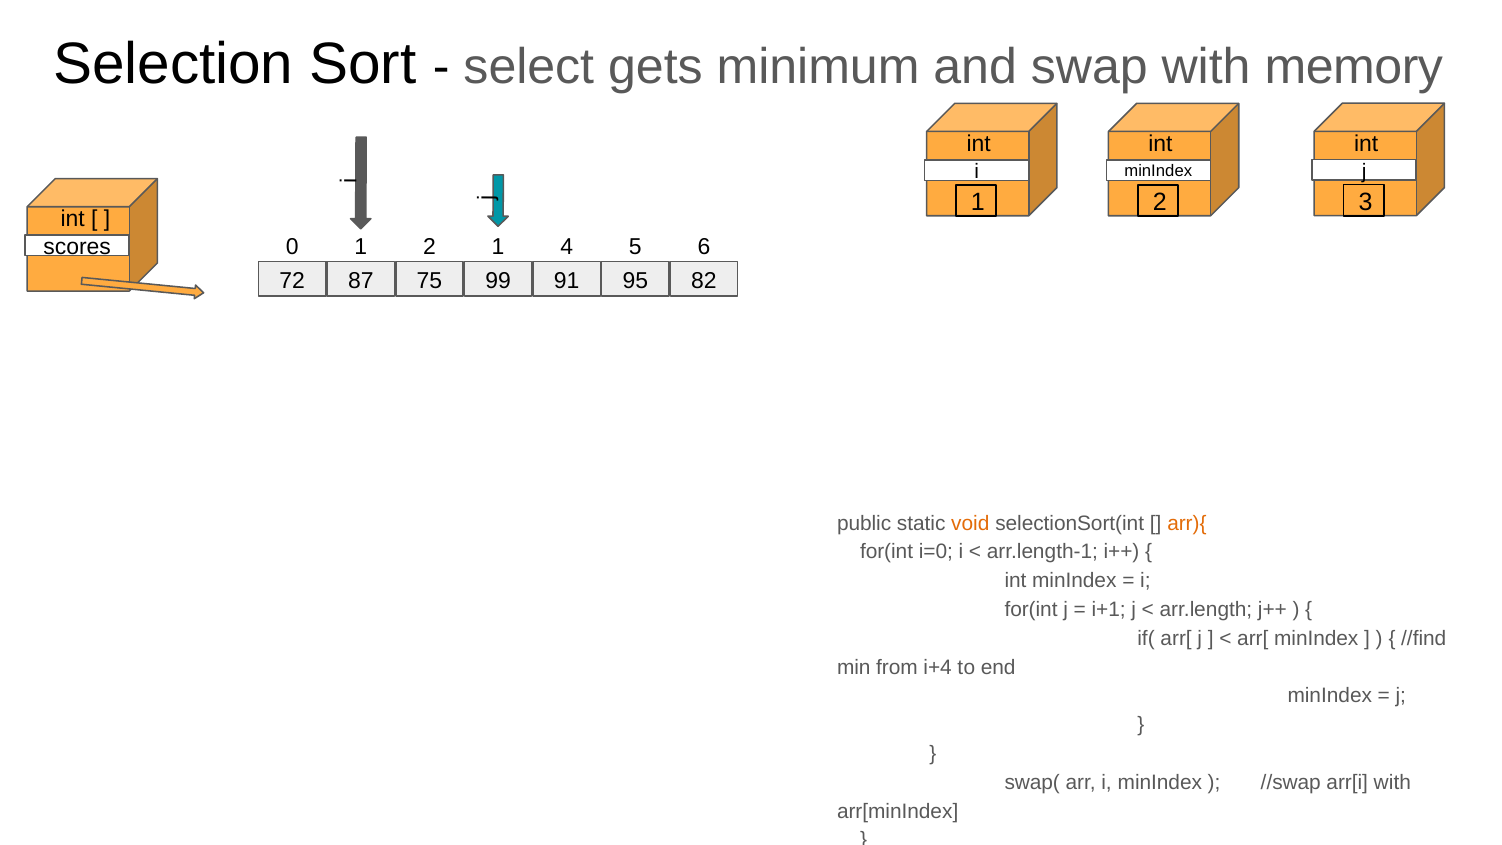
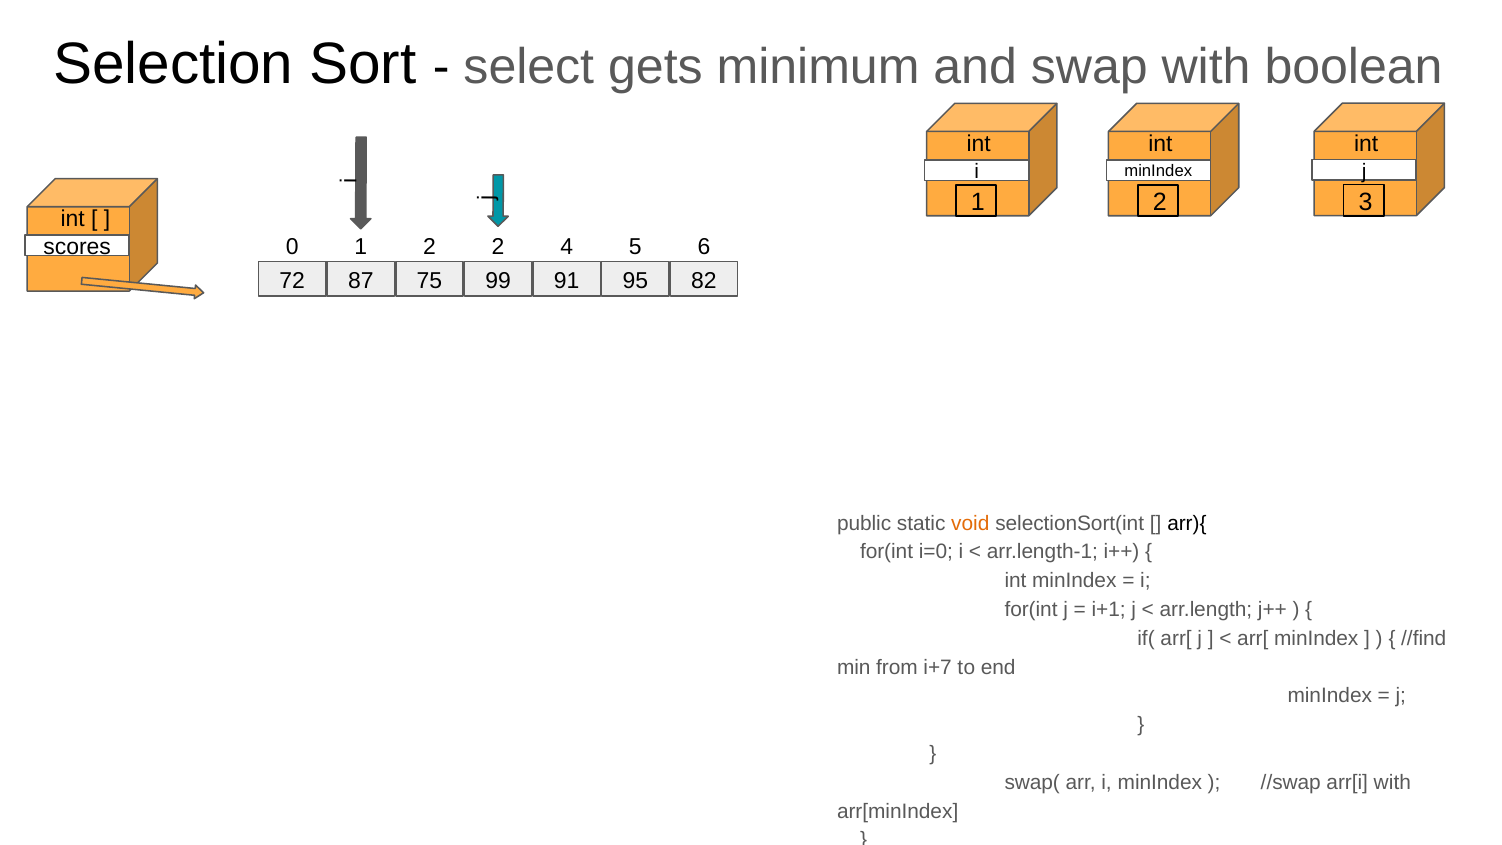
memory: memory -> boolean (1354, 67)
2 1: 1 -> 2 (498, 247)
arr){ colour: orange -> black (1187, 523)
i+4: i+4 -> i+7 (938, 667)
